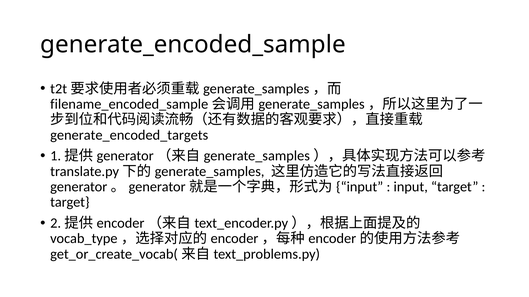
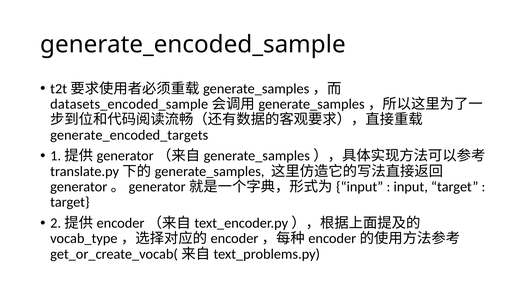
filename_encoded_sample: filename_encoded_sample -> datasets_encoded_sample (129, 104)
